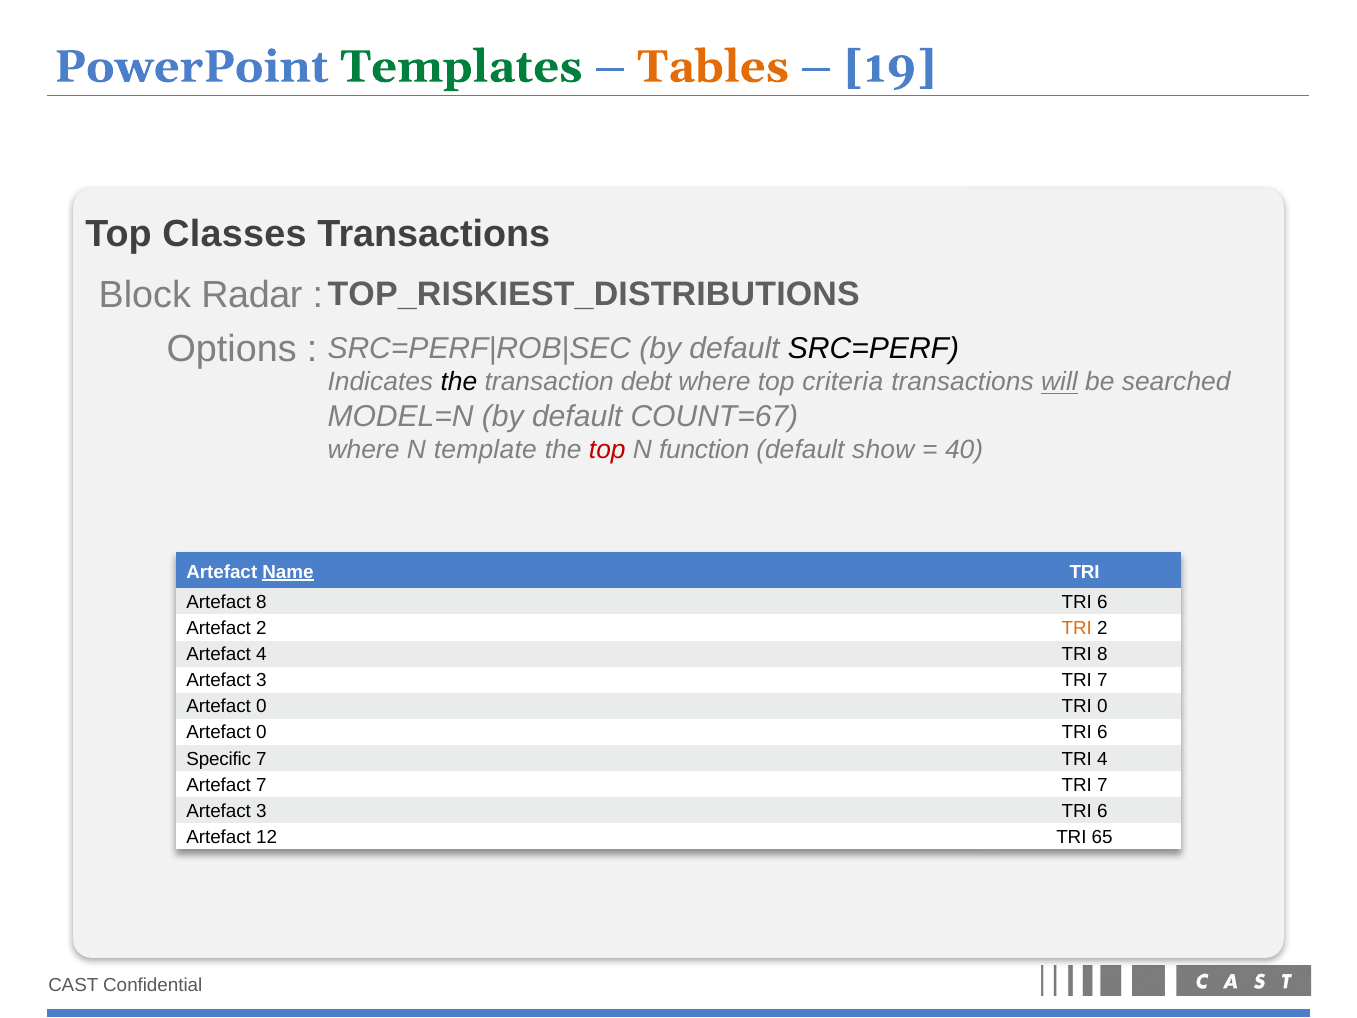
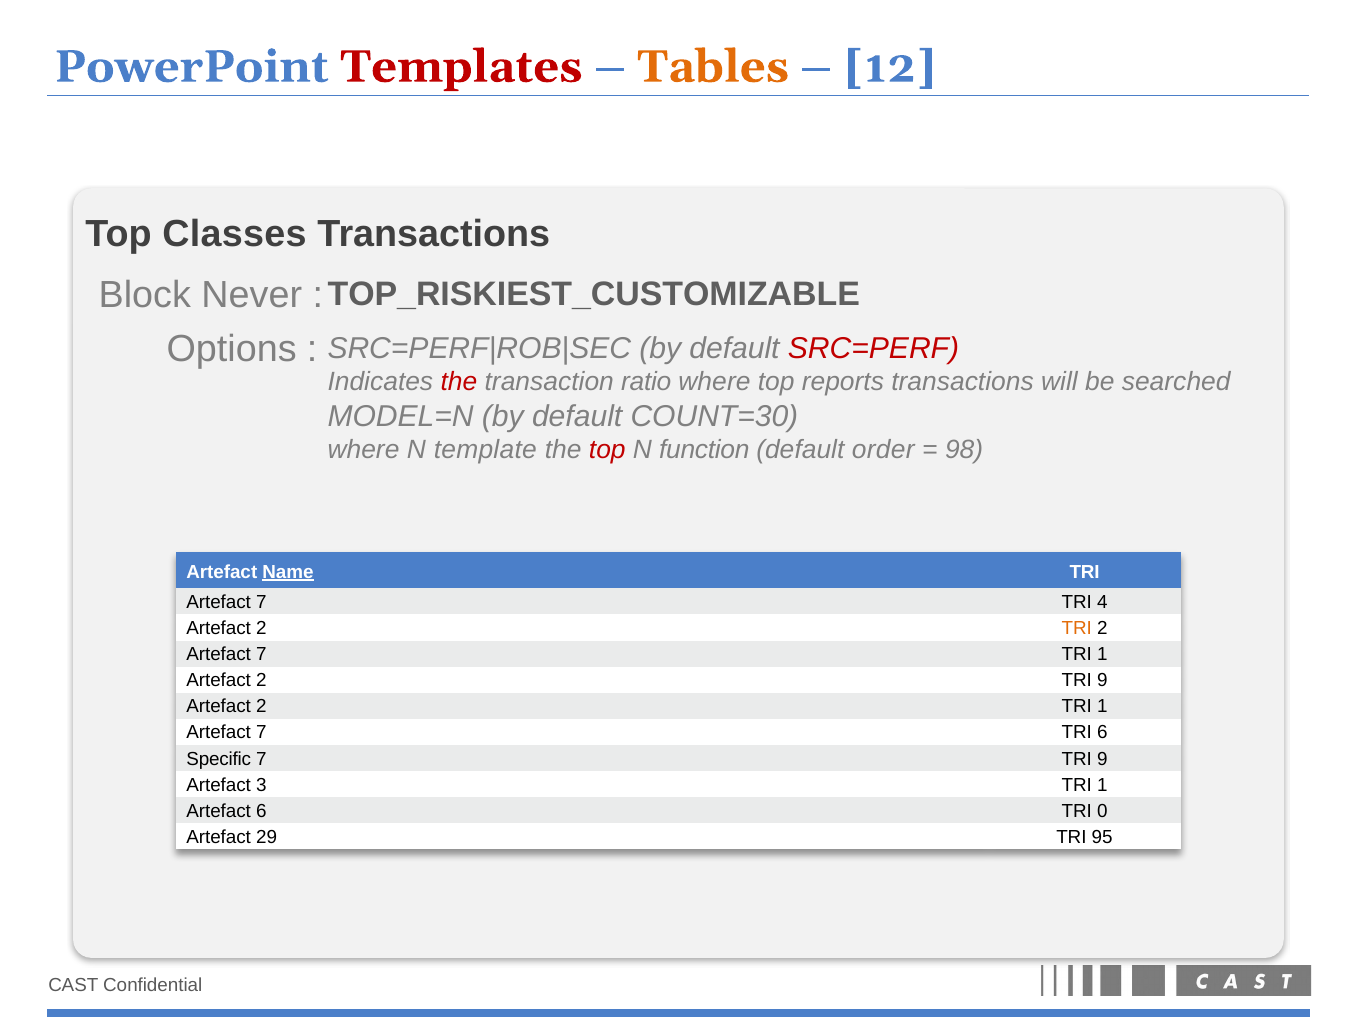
Templates colour: green -> red (461, 67)
19: 19 -> 12 (890, 67)
Radar: Radar -> Never (252, 295)
TOP_RISKIEST_DISTRIBUTIONS: TOP_RISKIEST_DISTRIBUTIONS -> TOP_RISKIEST_CUSTOMIZABLE (594, 294)
SRC=PERF colour: black -> red (873, 348)
the colour: black -> red (459, 382)
debt: debt -> ratio (646, 382)
criteria: criteria -> reports (843, 382)
will underline: present -> none (1059, 382)
COUNT=67: COUNT=67 -> COUNT=30 (714, 416)
show: show -> order (883, 450)
40: 40 -> 98 (964, 450)
8: 8 -> 7 (261, 602)
6: 6 -> 4 (1102, 602)
4: 4 -> 7 (261, 654)
8: 8 -> 1 (1102, 654)
3: 3 -> 2 (261, 680)
7: 7 -> 9 (1102, 680)
0: 0 -> 2 (261, 706)
0: 0 -> 1 (1102, 706)
0: 0 -> 7 (261, 733)
7 TRI 4: 4 -> 9 (1102, 759)
Artefact 7: 7 -> 3 (261, 785)
7: 7 -> 1 (1102, 785)
3: 3 -> 6 (261, 811)
6: 6 -> 0 (1102, 811)
12: 12 -> 29 (267, 837)
65: 65 -> 95 (1102, 837)
